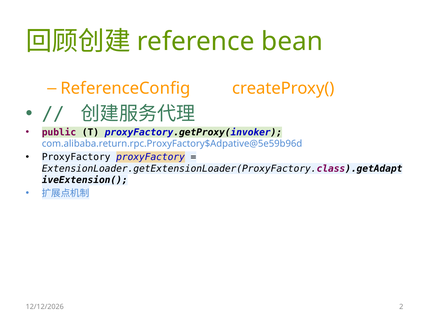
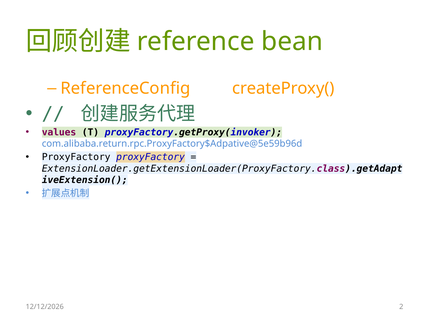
public: public -> values (59, 132)
